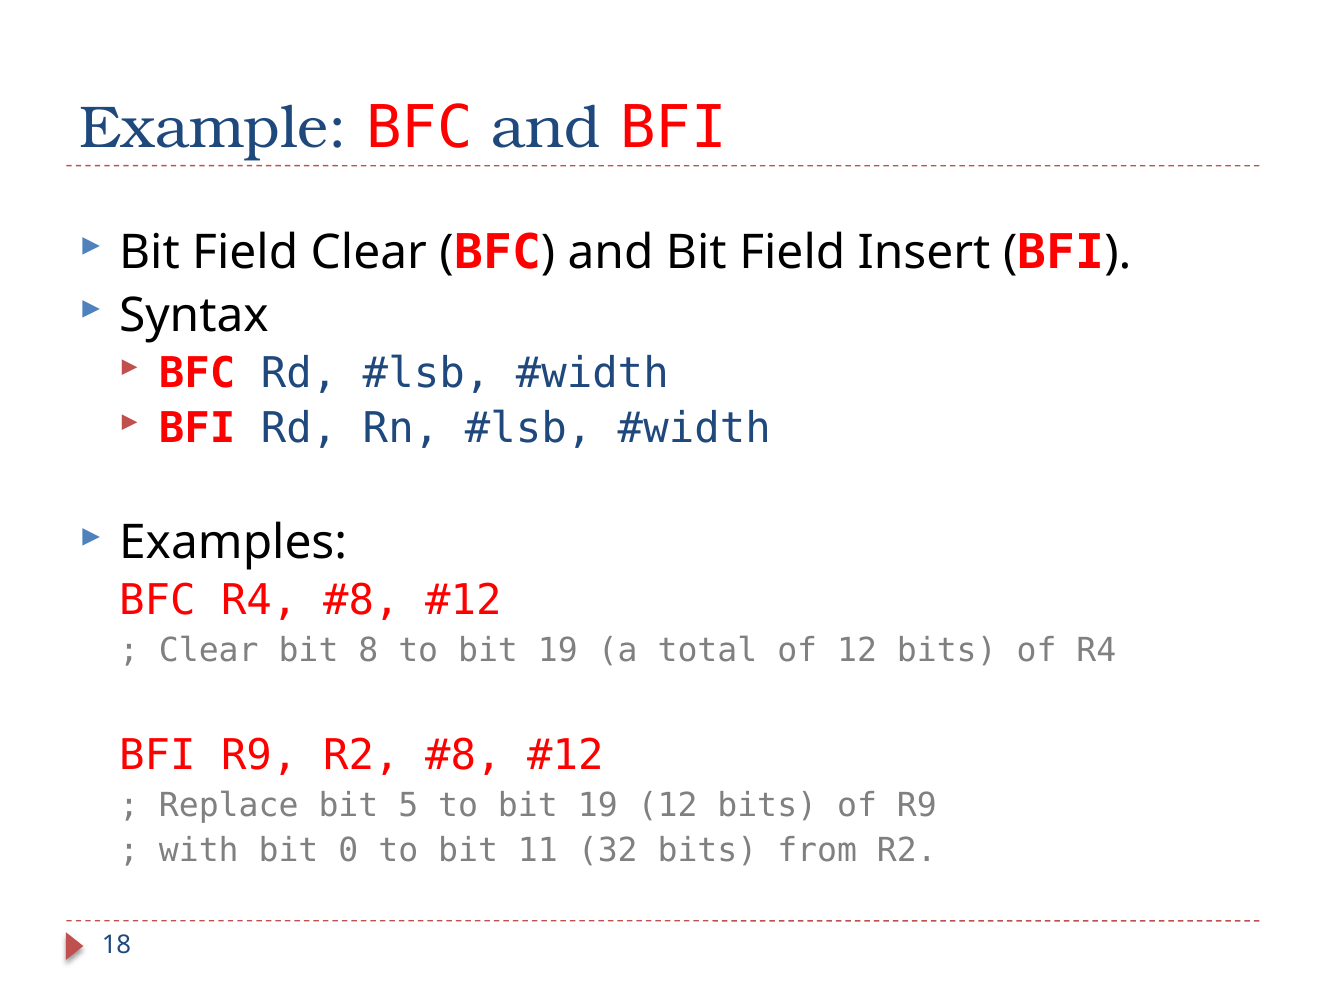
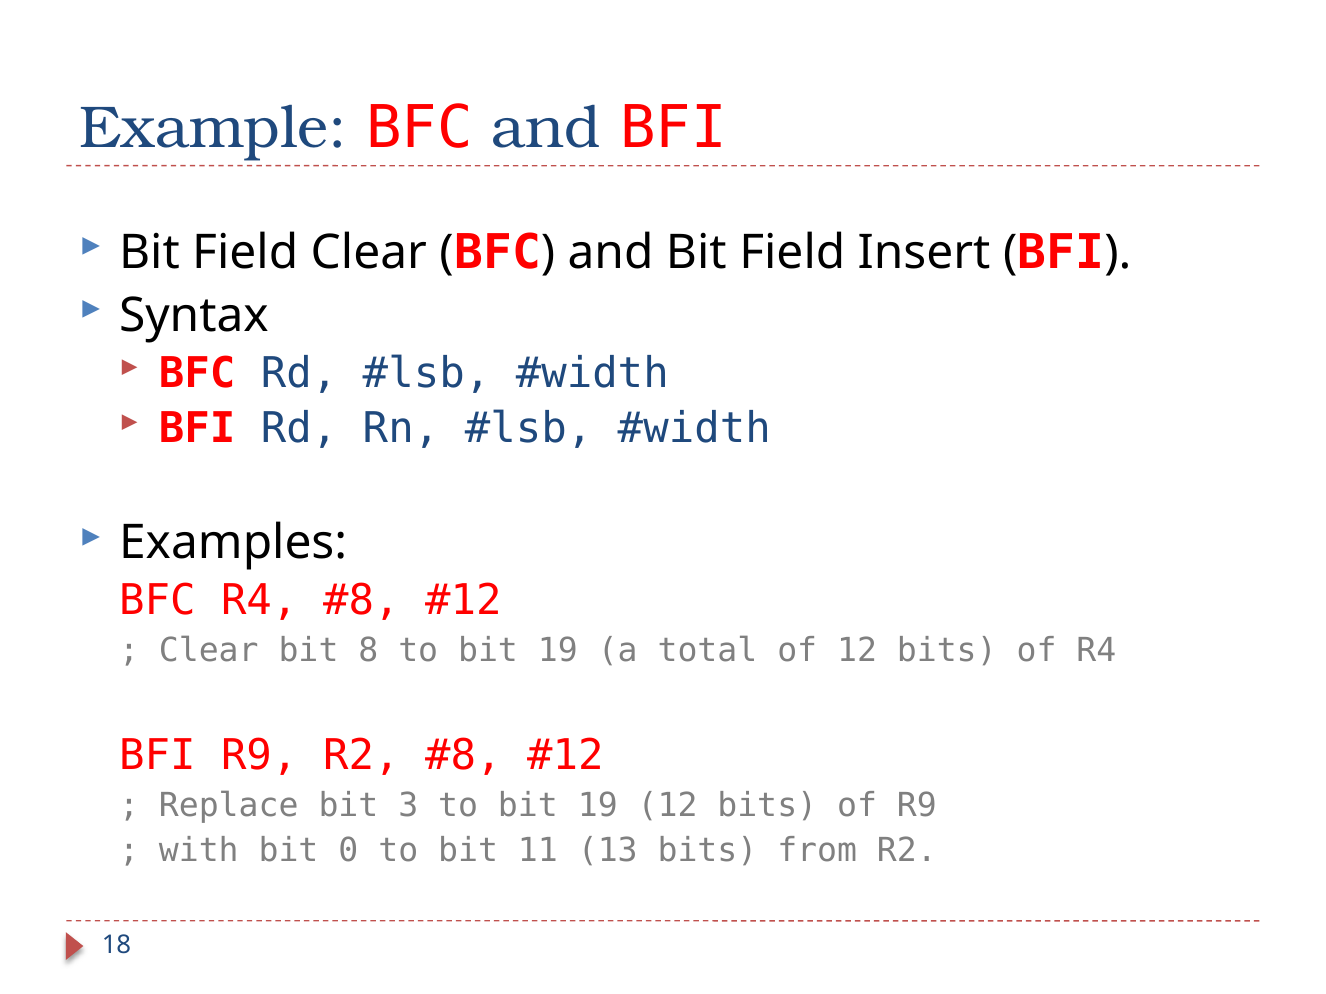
5: 5 -> 3 (408, 806)
32: 32 -> 13 (608, 851)
